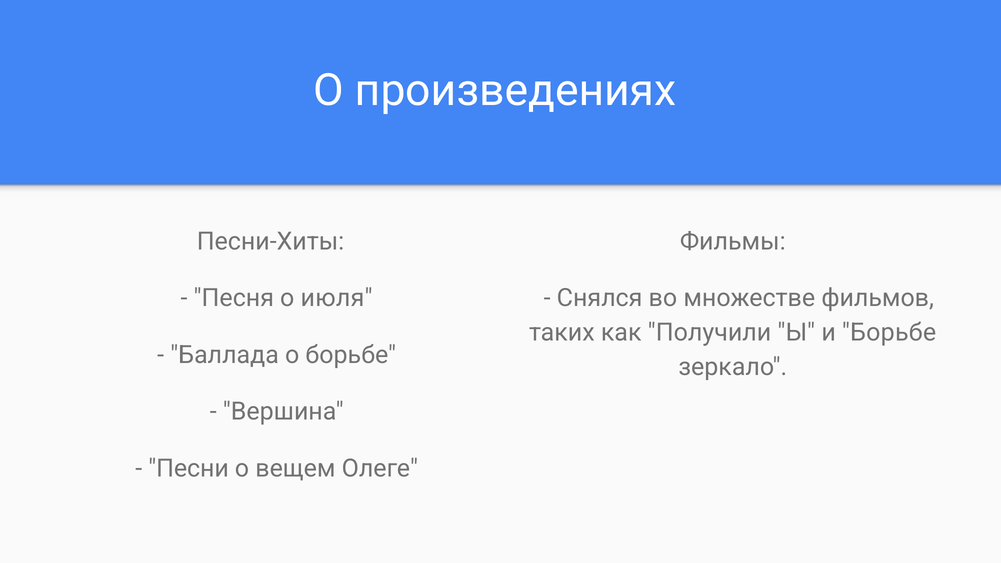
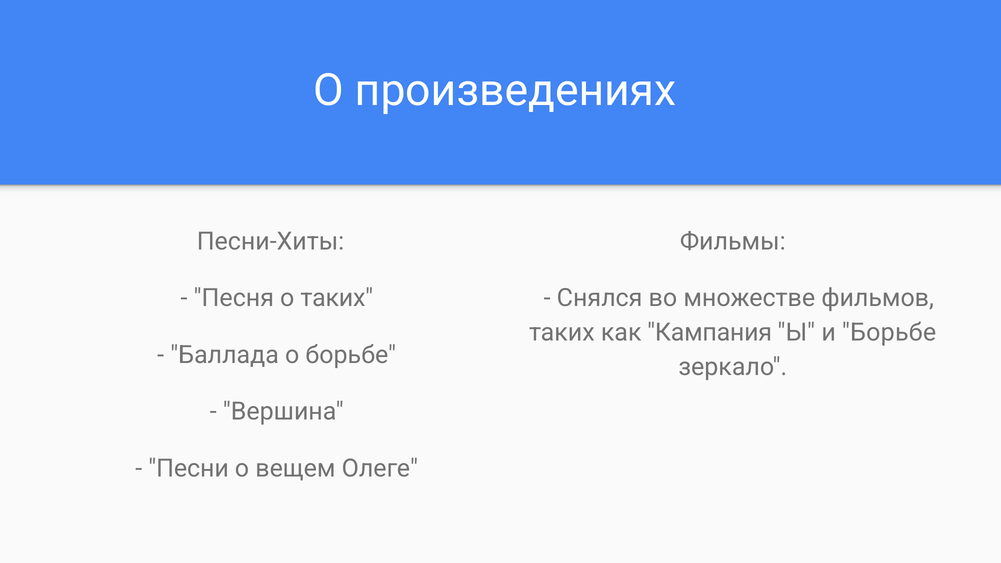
о июля: июля -> таких (337, 298)
Получили: Получили -> Кампания (710, 333)
